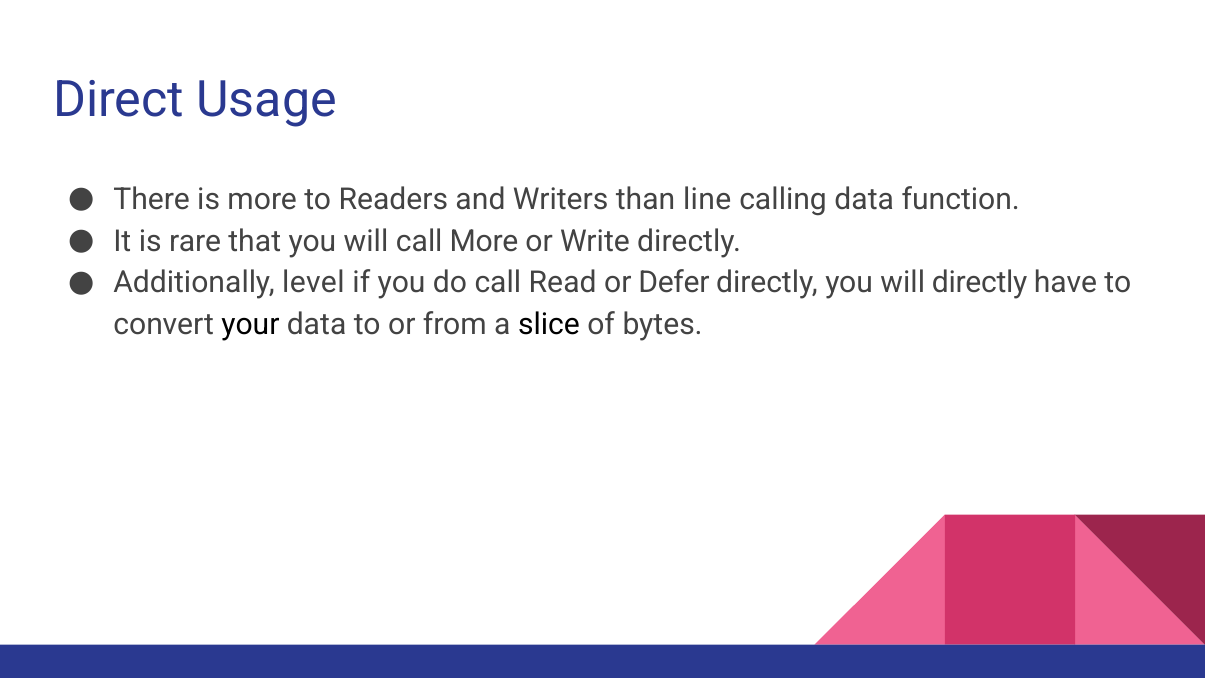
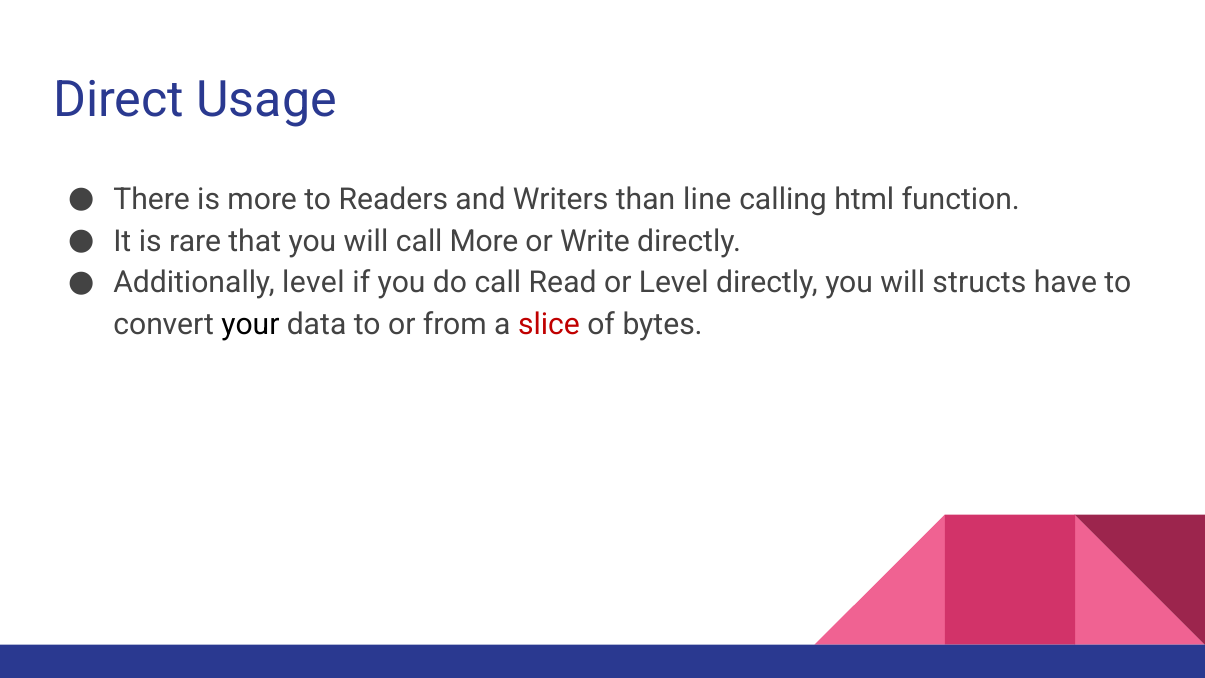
calling data: data -> html (864, 200)
or Defer: Defer -> Level (674, 283)
will directly: directly -> structs (979, 283)
slice colour: black -> red (549, 324)
